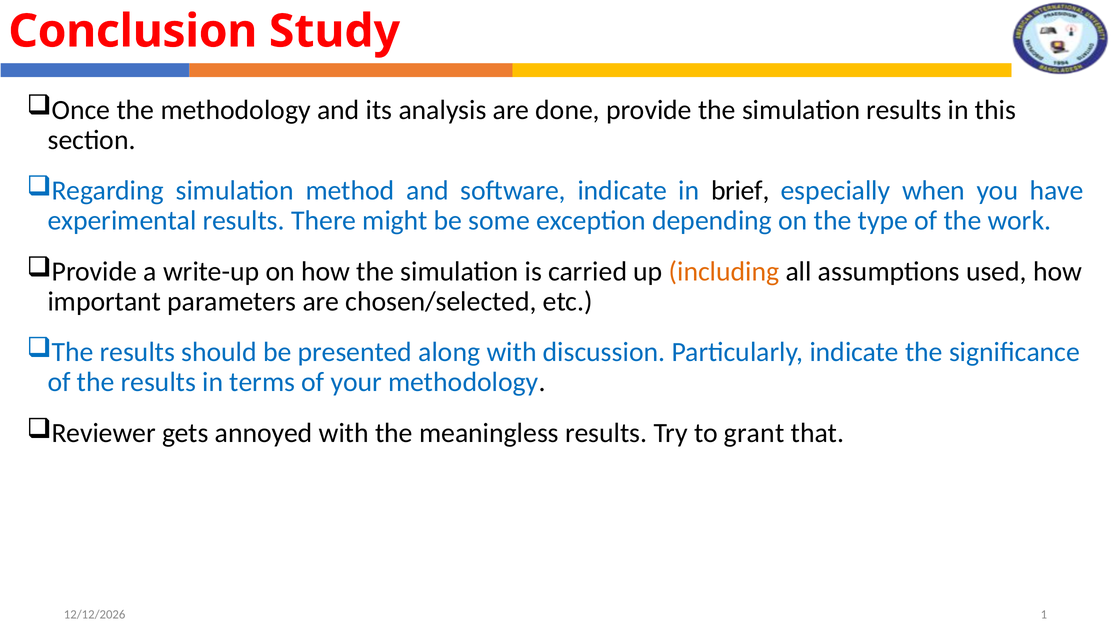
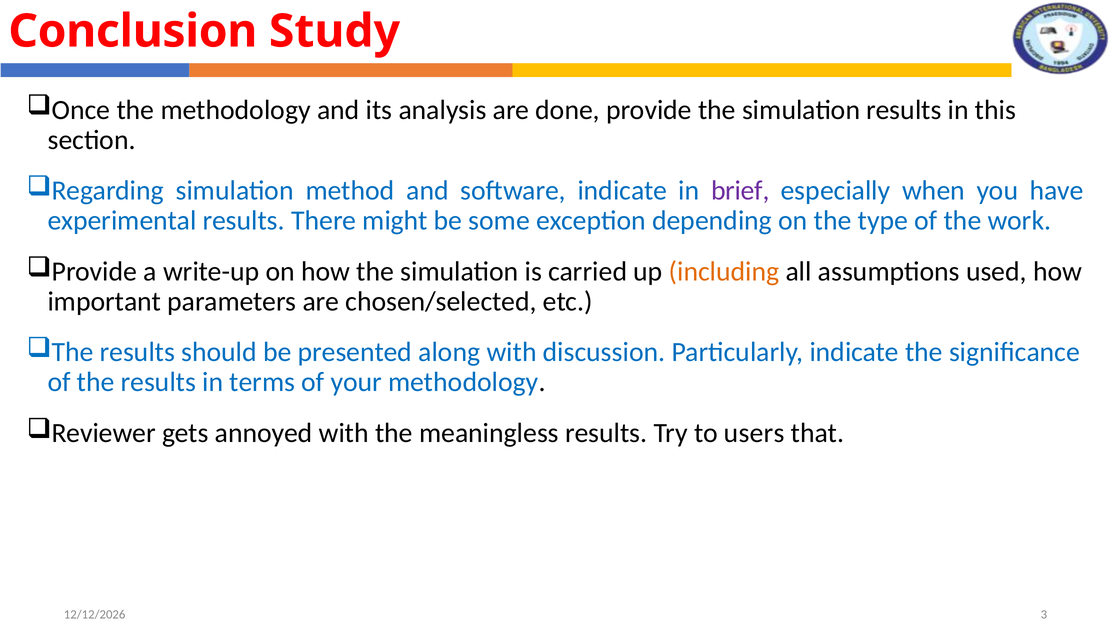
brief colour: black -> purple (740, 191)
grant: grant -> users (754, 433)
1: 1 -> 3 (1044, 614)
